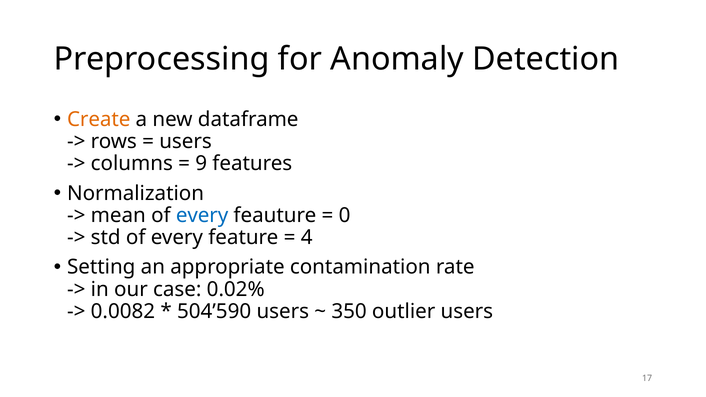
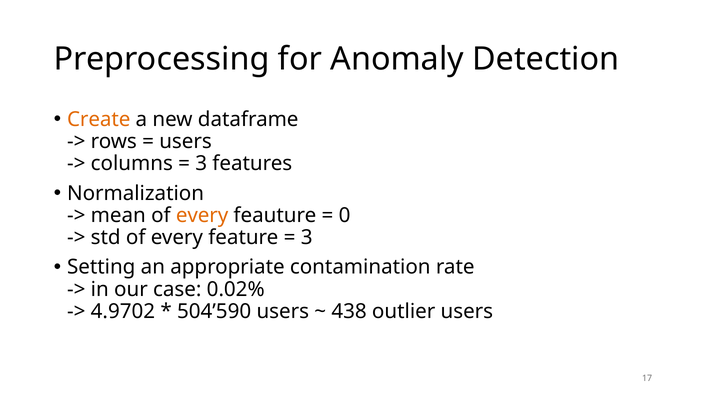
9: 9 -> 3 (201, 164)
every colour: blue -> orange (202, 215)
4: 4 -> 3 (307, 238)
0.0082: 0.0082 -> 4.9702 (123, 312)
350: 350 -> 438 (349, 312)
